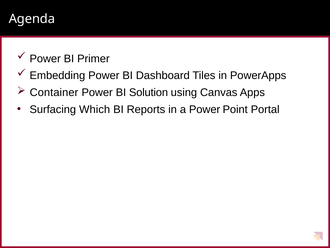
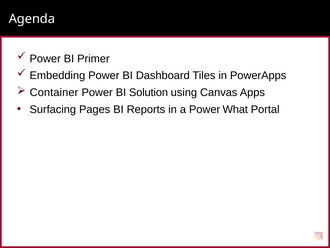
Which: Which -> Pages (95, 109)
Point: Point -> What (235, 109)
